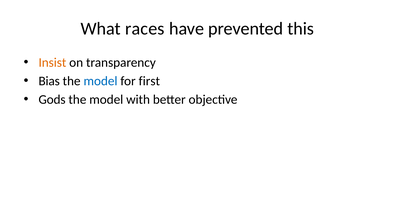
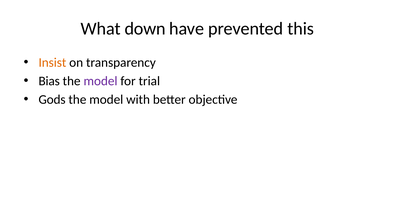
races: races -> down (145, 29)
model colour: blue -> purple (100, 81)
first: first -> trial (149, 81)
